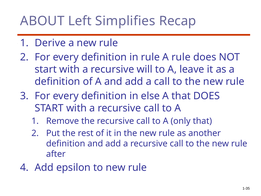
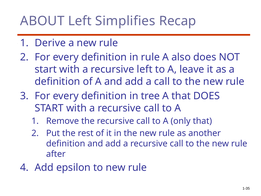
A rule: rule -> also (181, 57)
recursive will: will -> left (145, 69)
else: else -> tree (150, 96)
